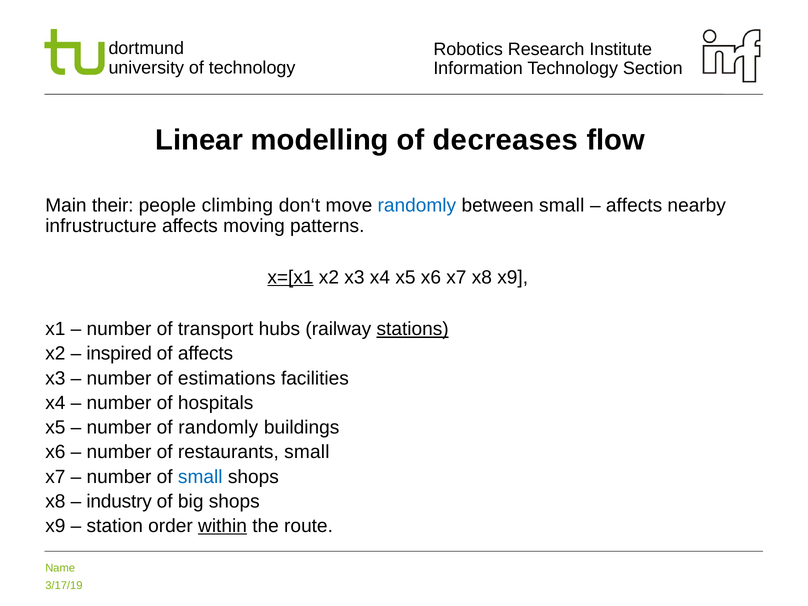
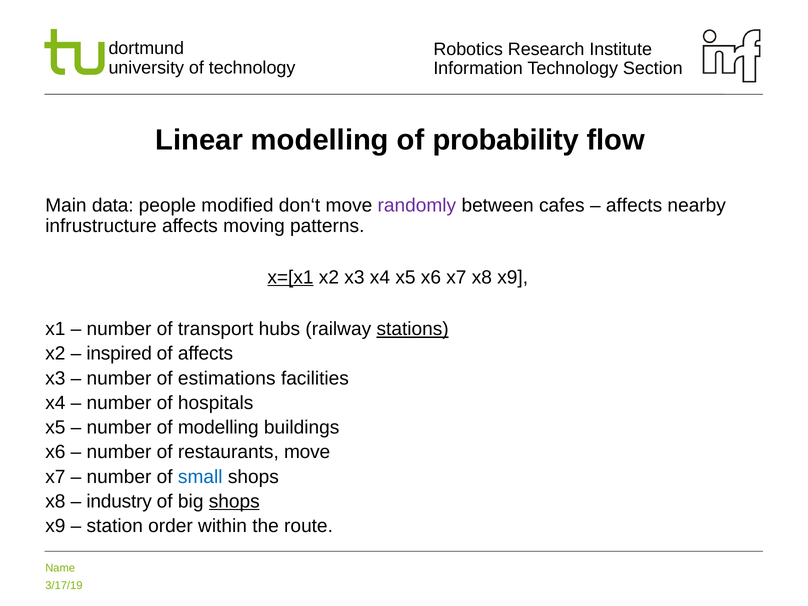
decreases: decreases -> probability (506, 140)
their: their -> data (113, 205)
climbing: climbing -> modified (237, 205)
randomly colour: blue -> purple (417, 205)
between small: small -> cafes (562, 205)
of randomly: randomly -> modelling (218, 427)
restaurants small: small -> move (307, 452)
shops underline: none -> present (234, 501)
within underline: present -> none (222, 526)
